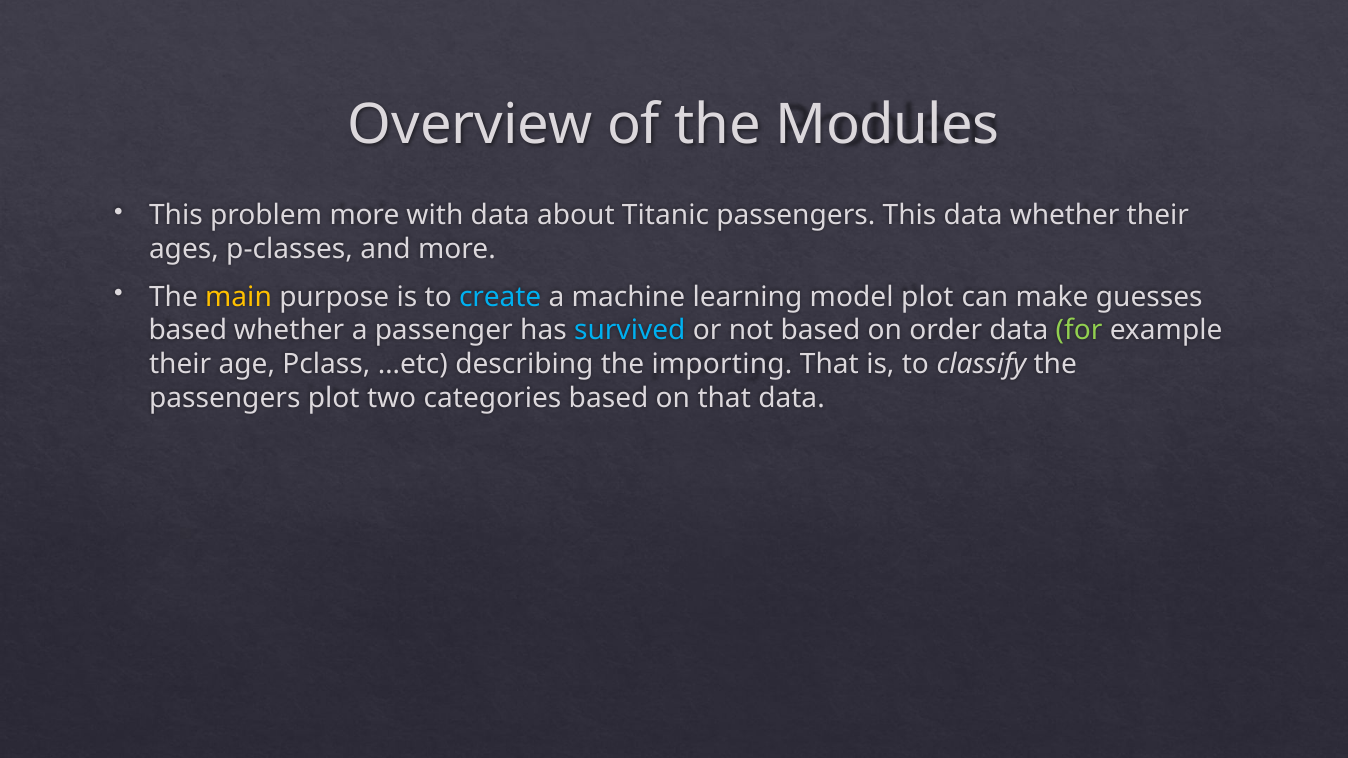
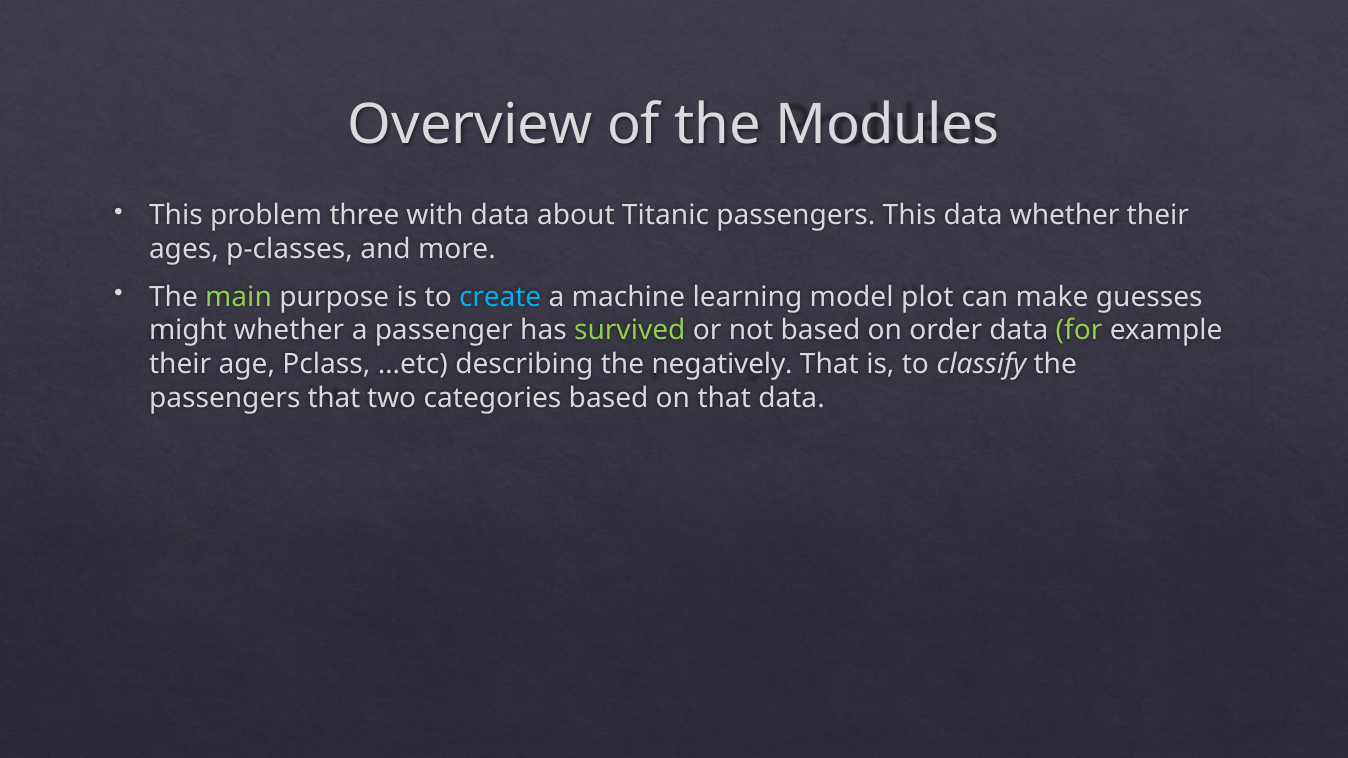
problem more: more -> three (364, 215)
main colour: yellow -> light green (239, 297)
based: based -> might (188, 331)
survived colour: light blue -> light green (630, 331)
importing: importing -> negatively (722, 364)
passengers plot: plot -> that (334, 398)
